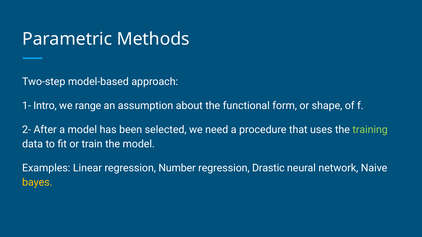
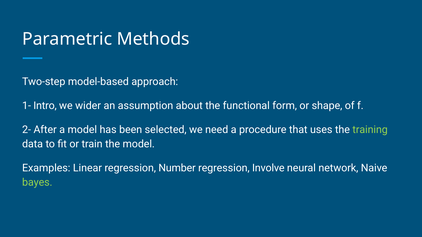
range: range -> wider (88, 106)
Drastic: Drastic -> Involve (268, 168)
bayes colour: yellow -> light green (37, 183)
